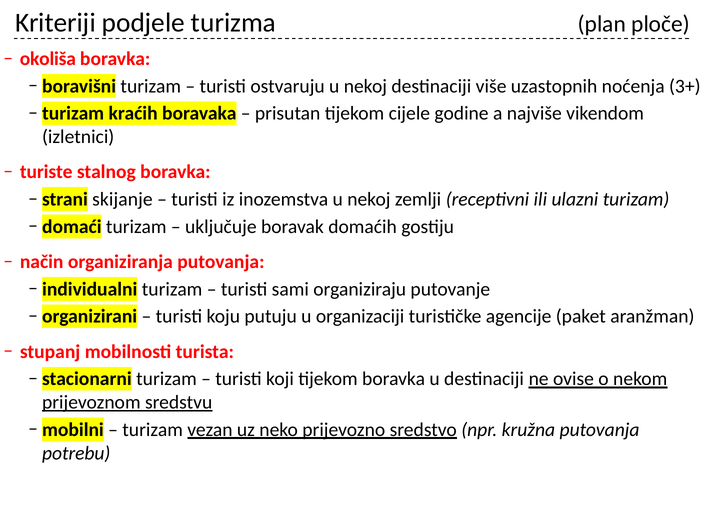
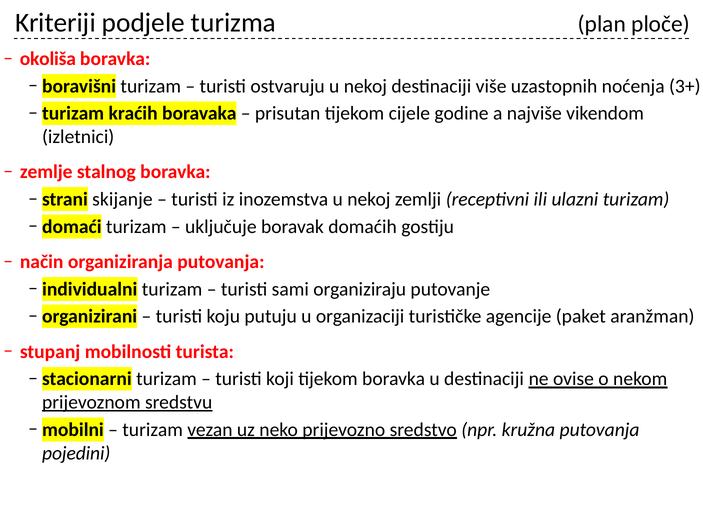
turiste: turiste -> zemlje (46, 172)
potrebu: potrebu -> pojedini (76, 453)
